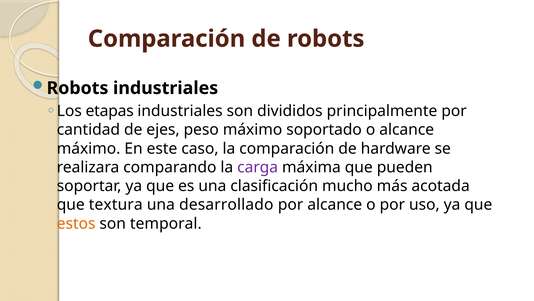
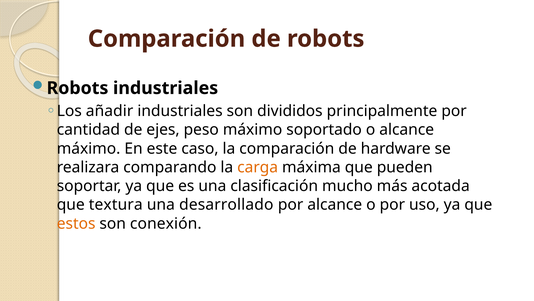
etapas: etapas -> añadir (110, 111)
carga colour: purple -> orange (258, 167)
temporal: temporal -> conexión (166, 223)
